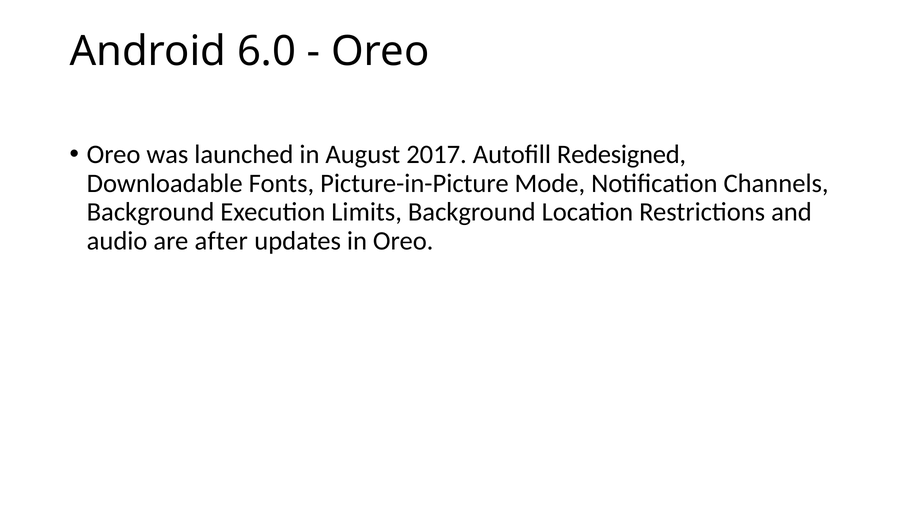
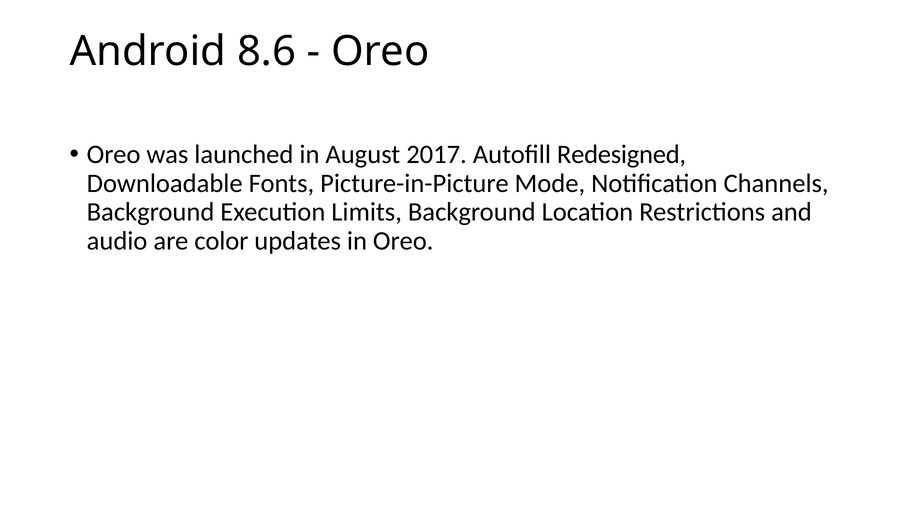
6.0: 6.0 -> 8.6 (267, 52)
after: after -> color (221, 241)
